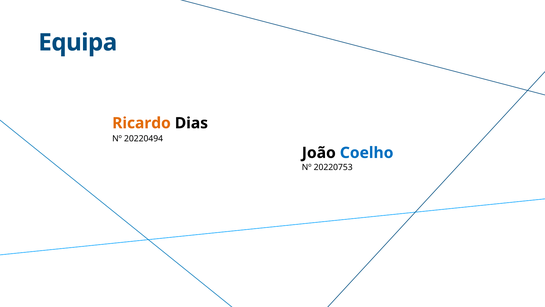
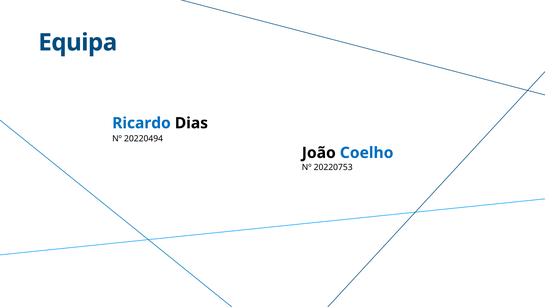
Ricardo colour: orange -> blue (141, 123)
